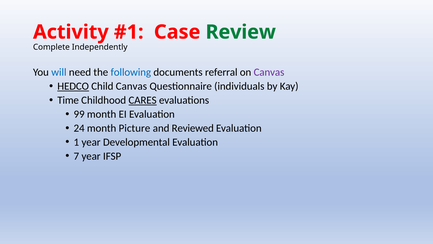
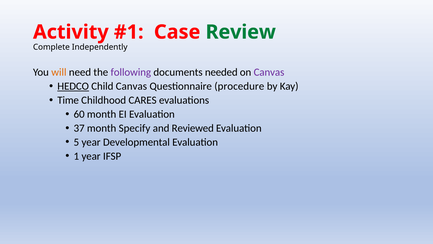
will colour: blue -> orange (59, 72)
following colour: blue -> purple (131, 72)
referral: referral -> needed (221, 72)
individuals: individuals -> procedure (239, 86)
CARES underline: present -> none (143, 100)
99: 99 -> 60 (79, 114)
24: 24 -> 37 (79, 128)
Picture: Picture -> Specify (134, 128)
1: 1 -> 5 (76, 142)
7: 7 -> 1 (76, 156)
